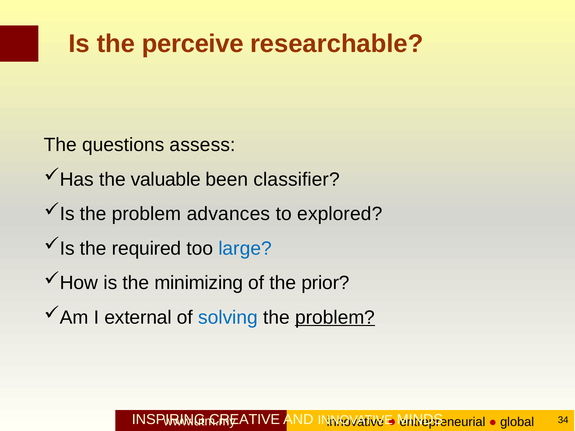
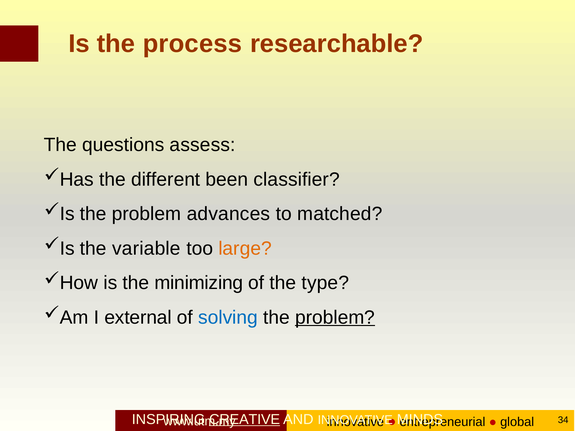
perceive: perceive -> process (192, 44)
valuable: valuable -> different (166, 180)
explored: explored -> matched (340, 214)
required: required -> variable (146, 249)
large colour: blue -> orange (245, 249)
prior: prior -> type (325, 283)
CREATIVE underline: none -> present (245, 420)
